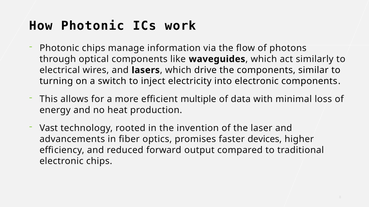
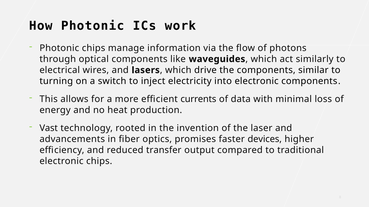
multiple: multiple -> currents (198, 99)
forward: forward -> transfer (164, 151)
